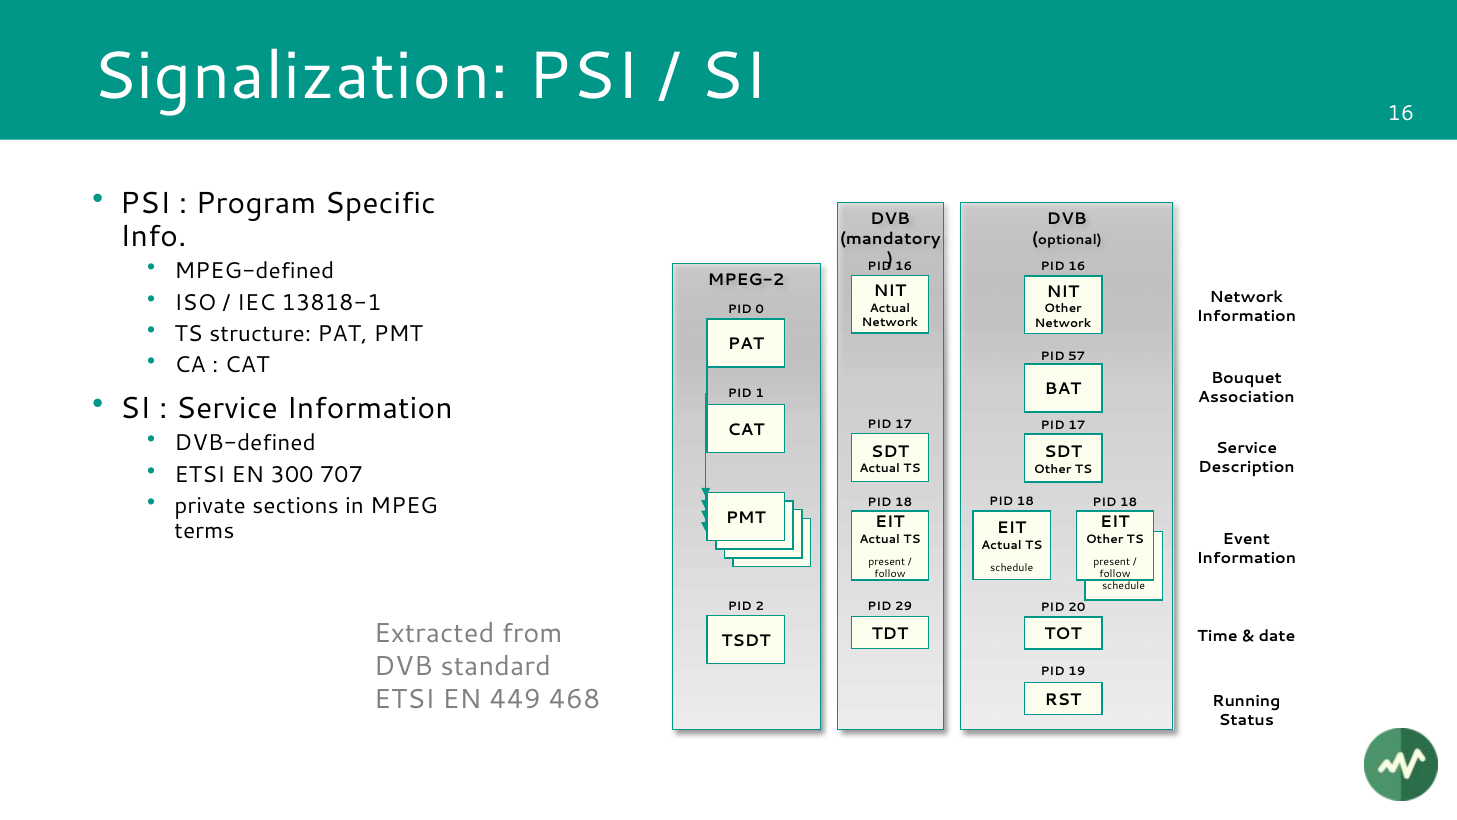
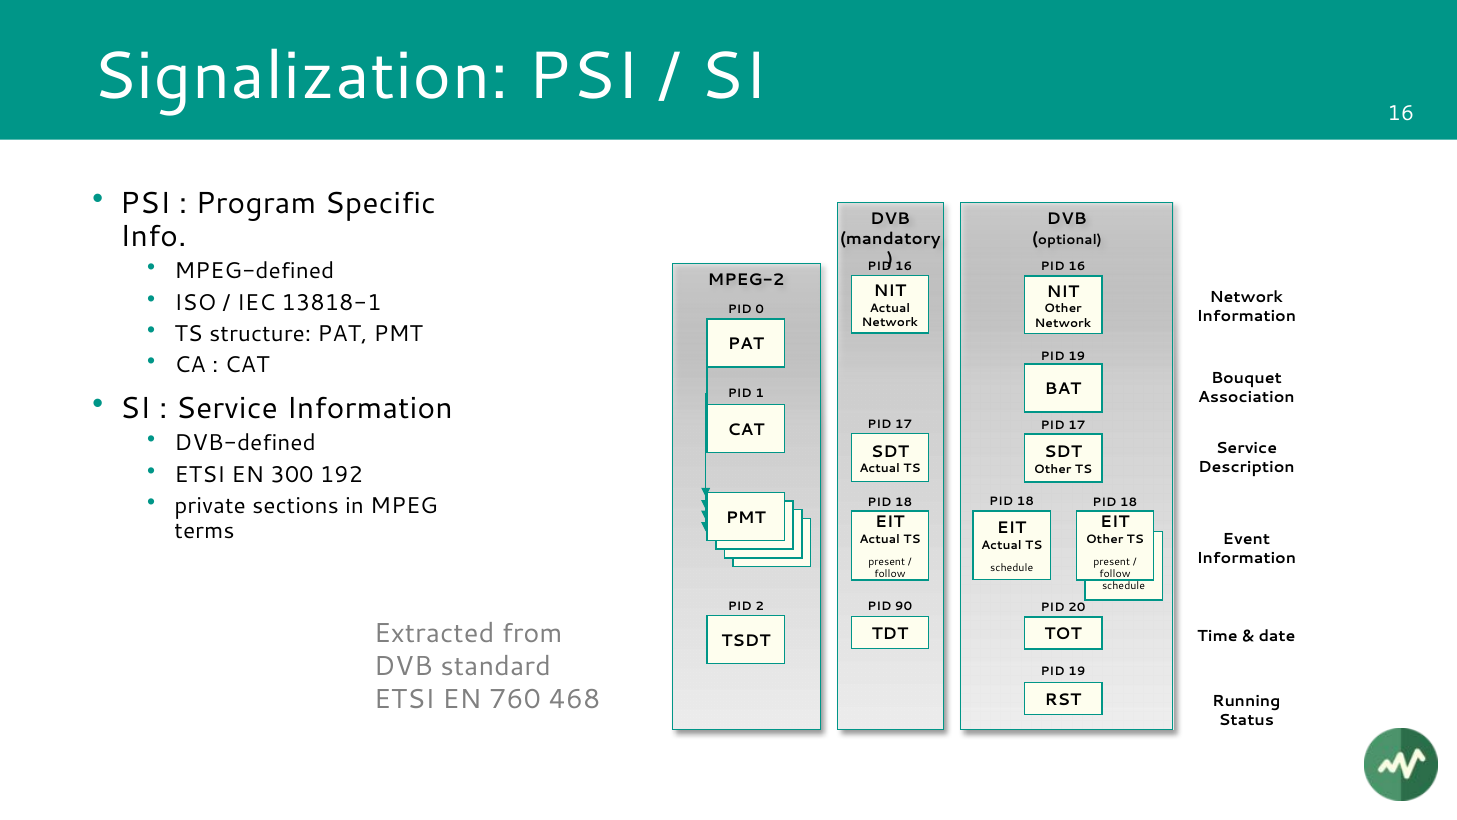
57: 57 -> 19 (1077, 356)
707: 707 -> 192 (341, 474)
29: 29 -> 90 (904, 606)
449: 449 -> 760 (515, 699)
